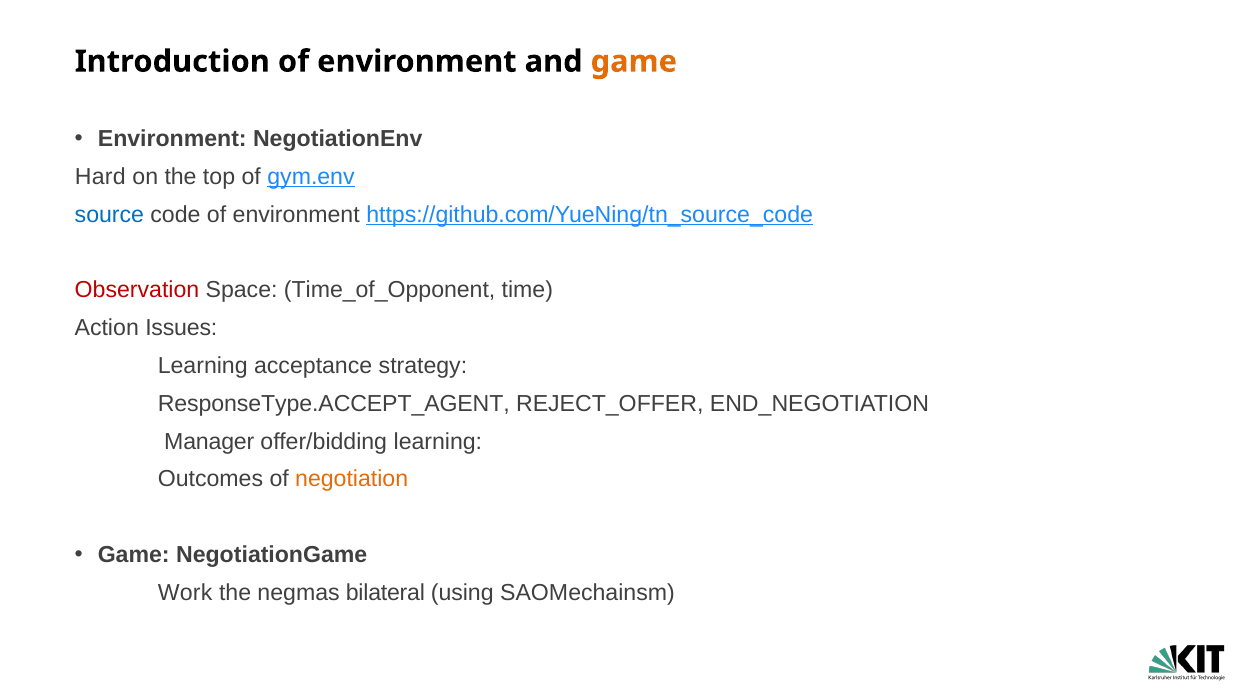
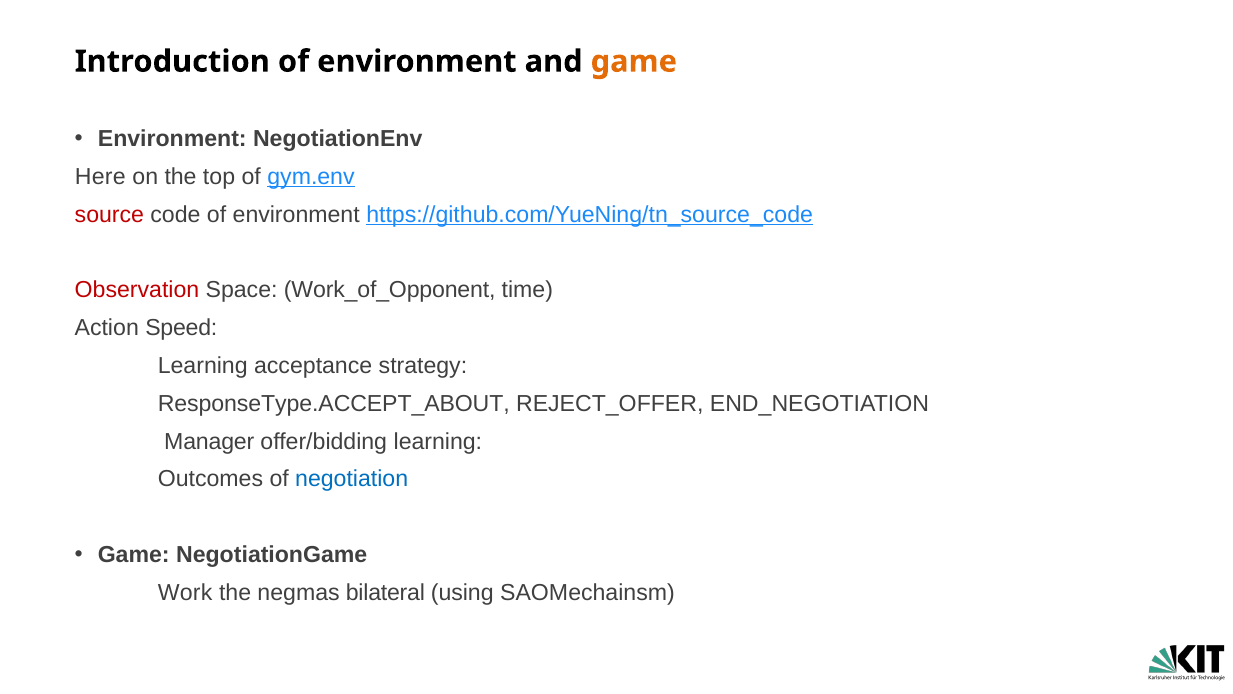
Hard: Hard -> Here (100, 176)
source colour: blue -> red (109, 214)
Time_of_Opponent: Time_of_Opponent -> Work_of_Opponent (390, 290)
Issues: Issues -> Speed (181, 328)
ResponseType.ACCEPT_AGENT: ResponseType.ACCEPT_AGENT -> ResponseType.ACCEPT_ABOUT (334, 403)
negotiation colour: orange -> blue (352, 479)
